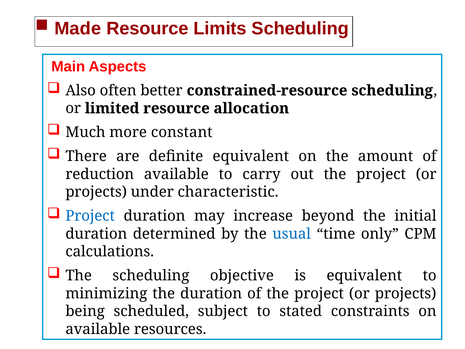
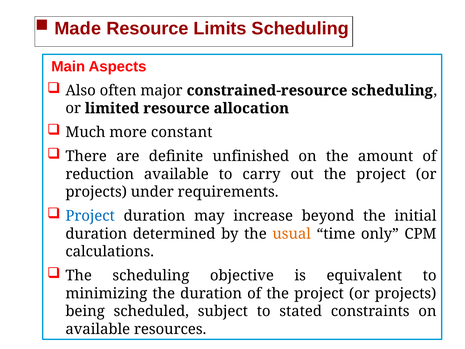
better: better -> major (161, 90)
definite equivalent: equivalent -> unfinished (251, 156)
characteristic: characteristic -> requirements (228, 192)
usual colour: blue -> orange (292, 234)
